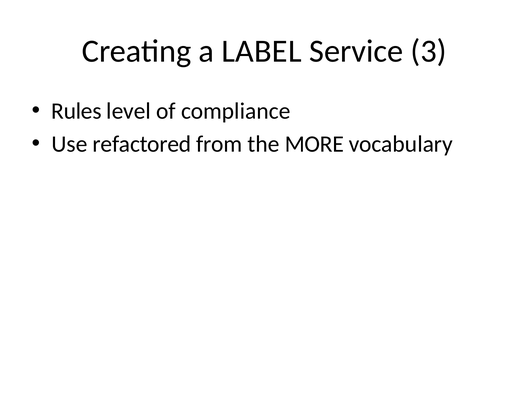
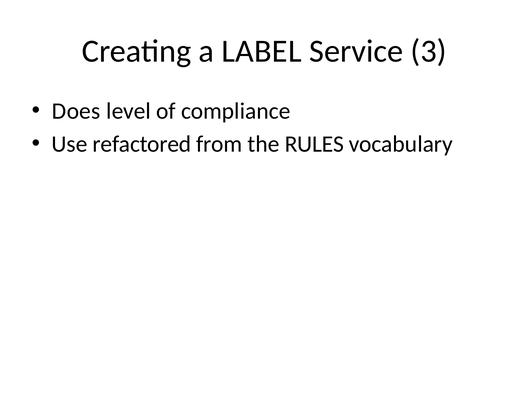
Rules: Rules -> Does (76, 111)
MORE: MORE -> RULES (314, 144)
